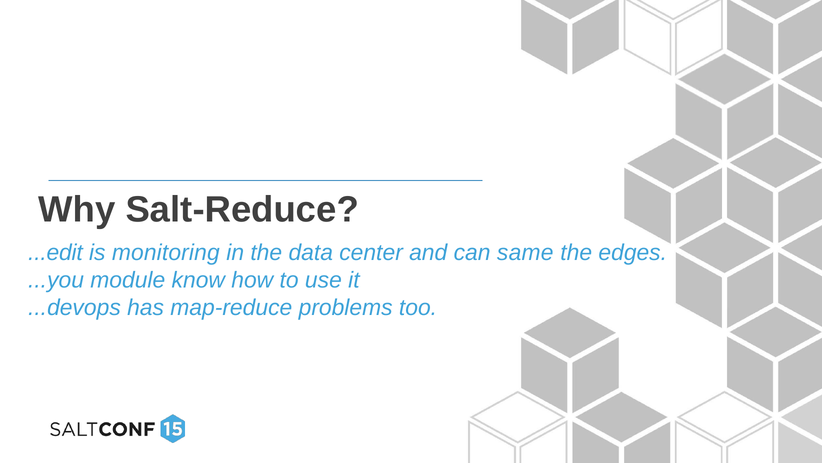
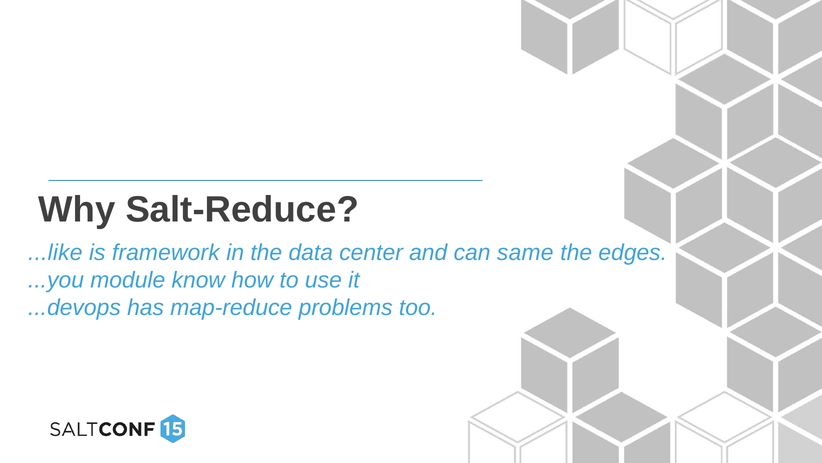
...edit: ...edit -> ...like (55, 253)
monitoring: monitoring -> framework (166, 253)
